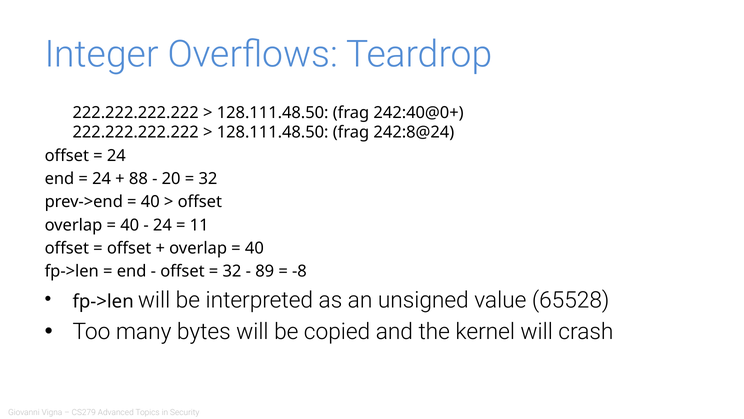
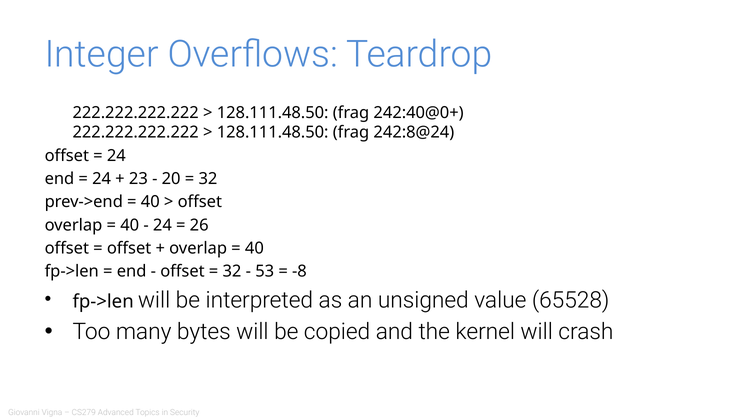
88: 88 -> 23 (138, 179)
11: 11 -> 26 (199, 225)
89: 89 -> 53 (265, 271)
